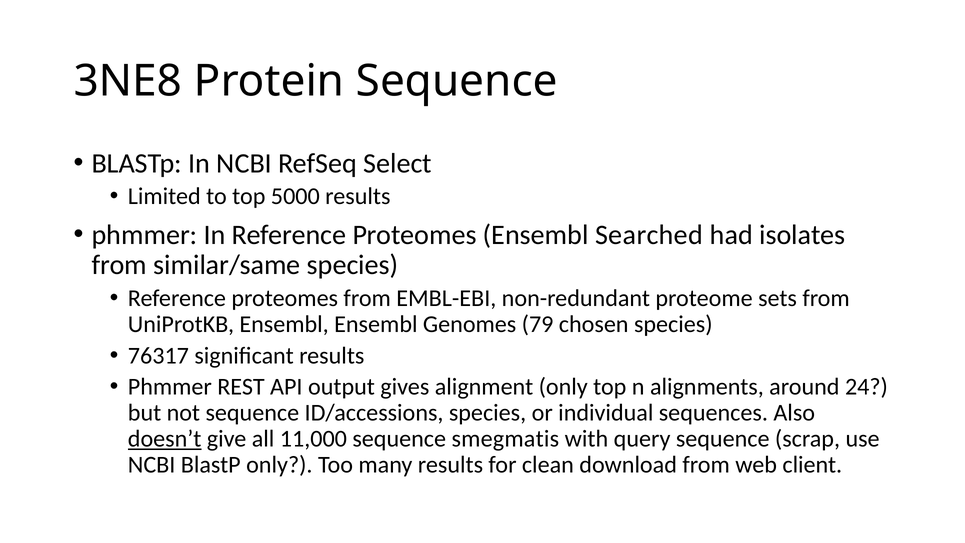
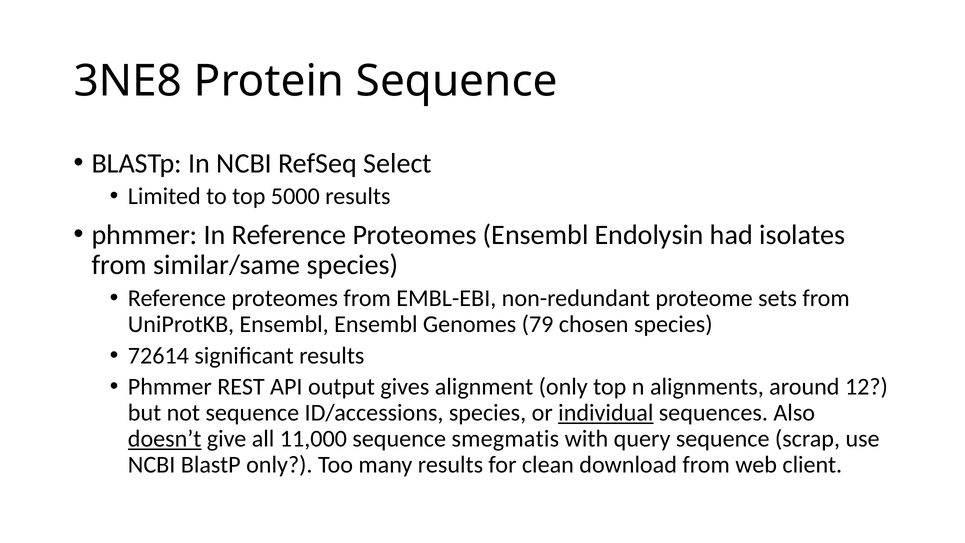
Searched: Searched -> Endolysin (649, 235)
76317: 76317 -> 72614 (158, 355)
24: 24 -> 12 (866, 387)
individual underline: none -> present (606, 413)
